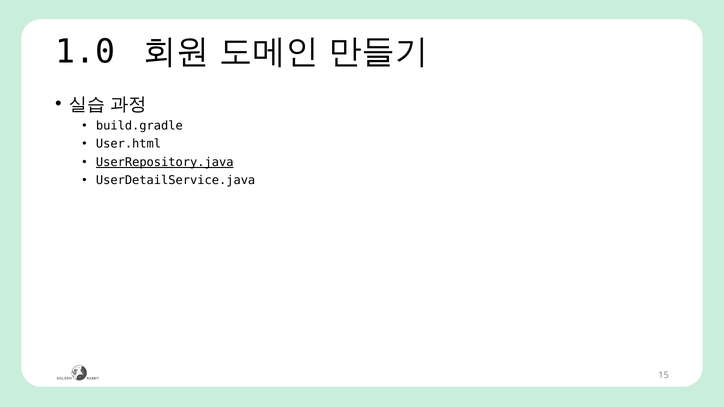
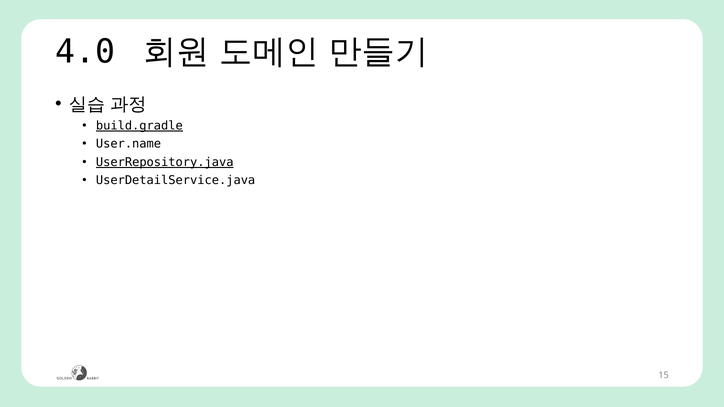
1.0: 1.0 -> 4.0 (85, 52)
build.gradle underline: none -> present (139, 126)
User.html: User.html -> User.name (129, 144)
